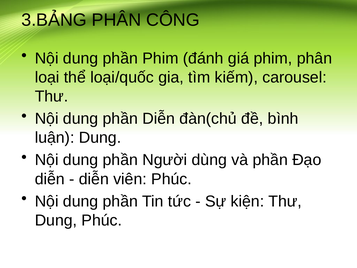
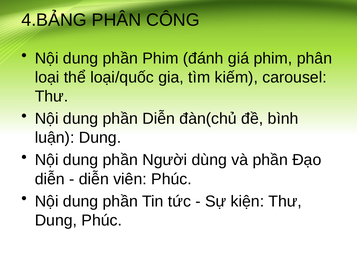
3.BẢNG: 3.BẢNG -> 4.BẢNG (54, 20)
